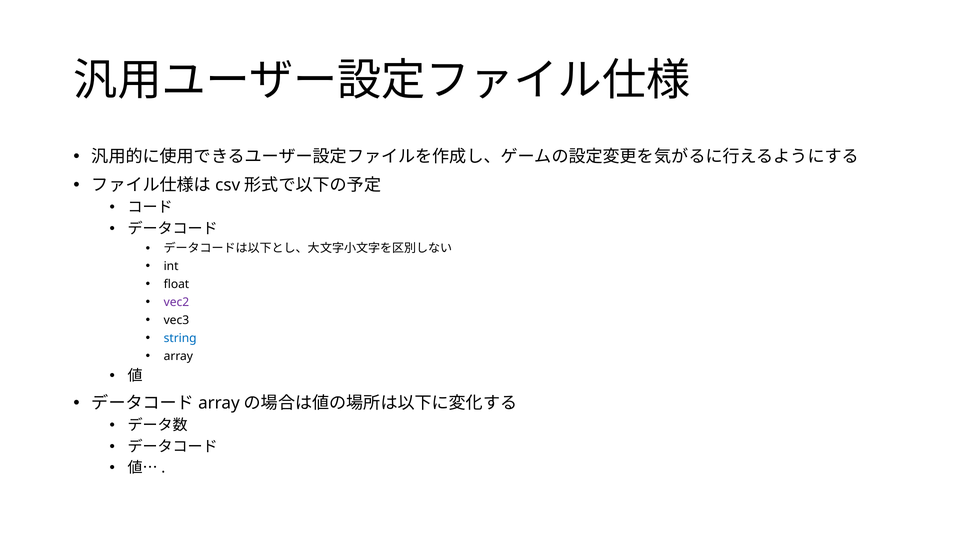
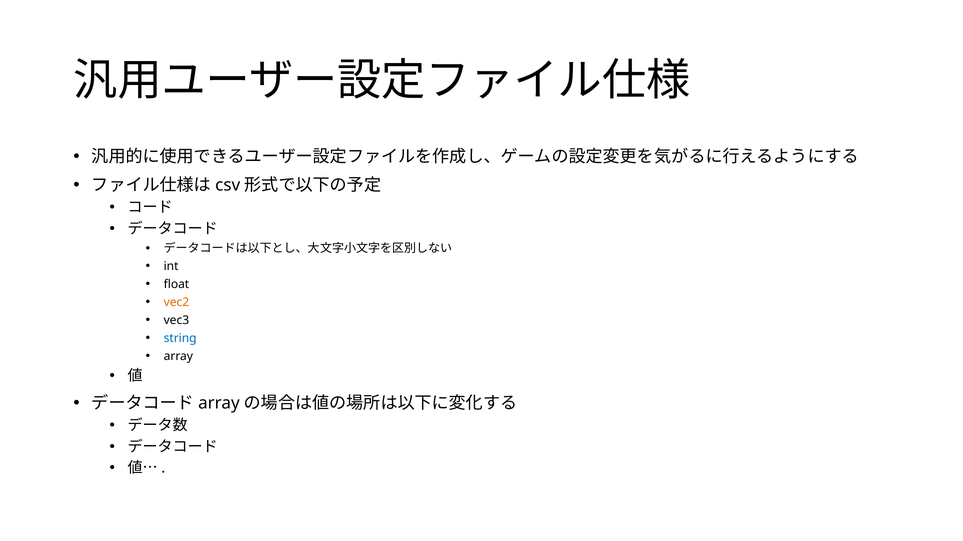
vec2 colour: purple -> orange (176, 303)
